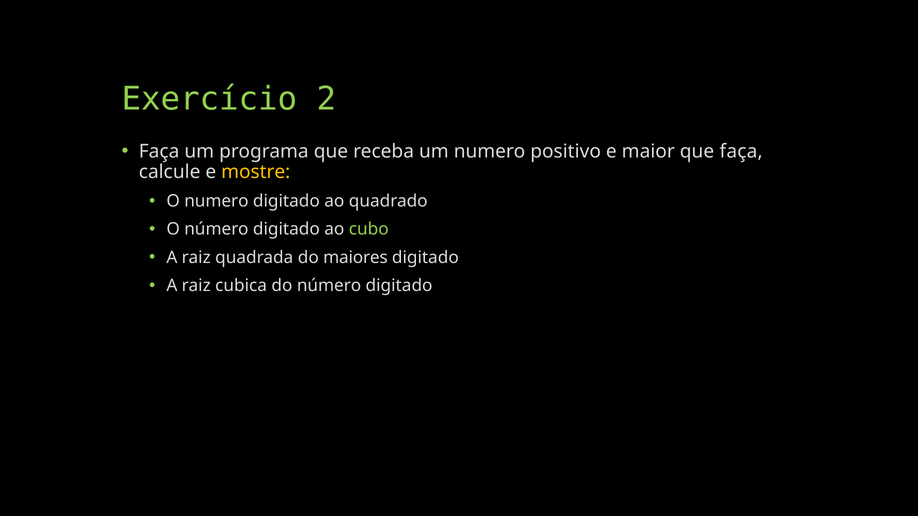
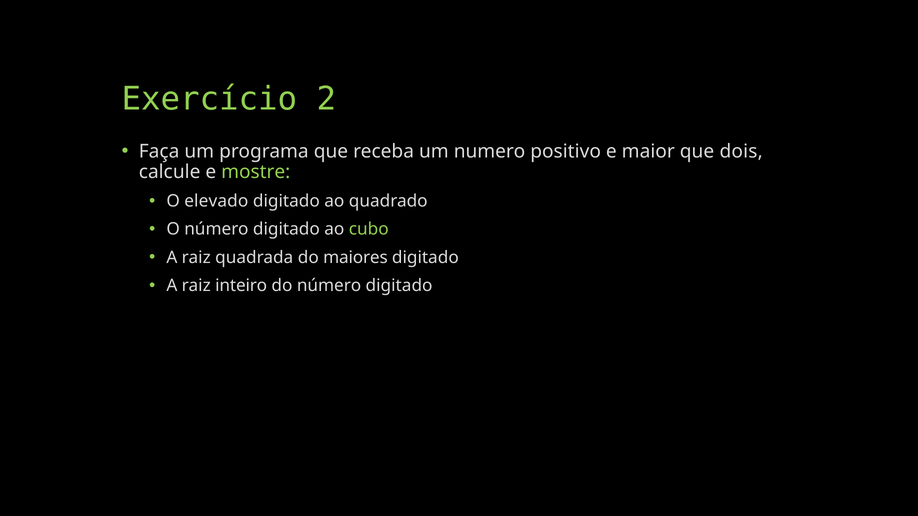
que faça: faça -> dois (741, 151)
mostre colour: yellow -> light green (256, 172)
O numero: numero -> elevado (216, 201)
cubica: cubica -> inteiro (241, 286)
